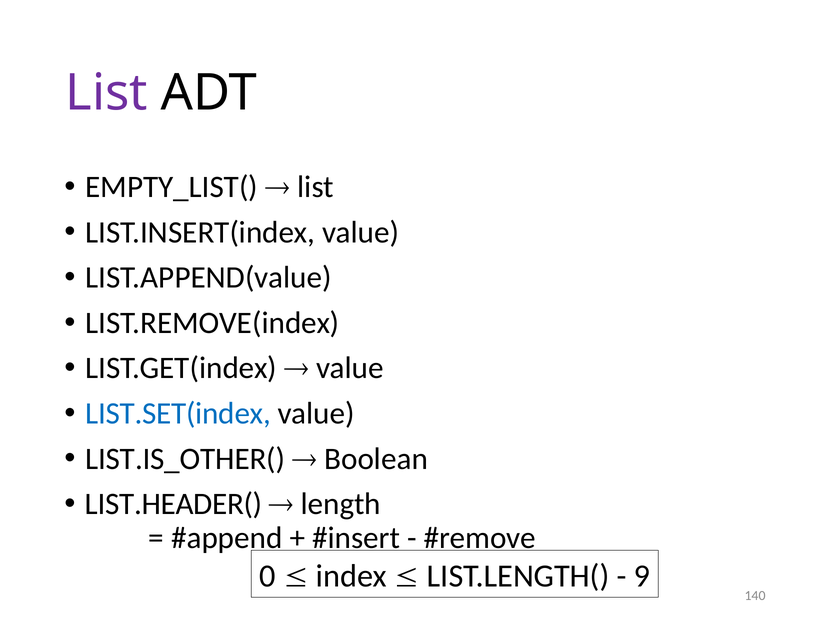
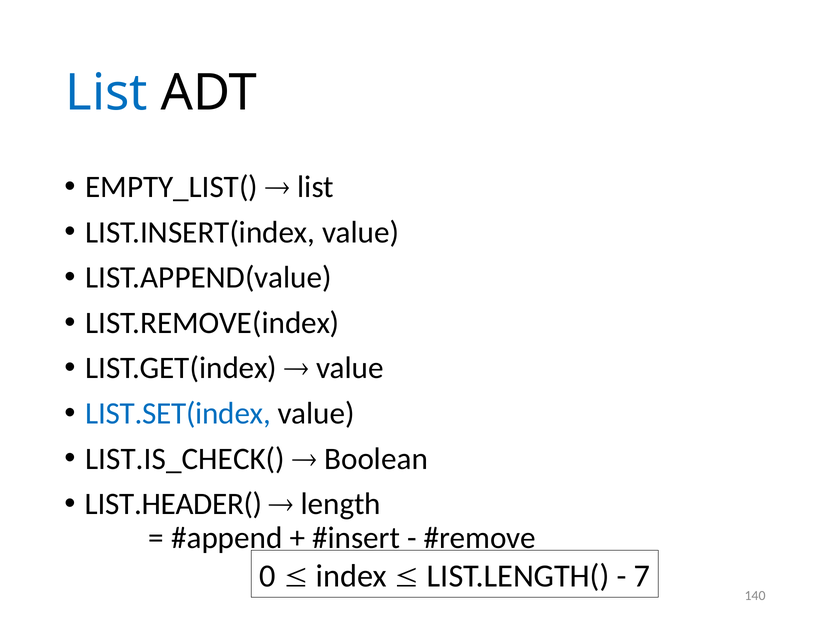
List colour: purple -> blue (107, 93)
LIST.IS_OTHER(: LIST.IS_OTHER( -> LIST.IS_CHECK( (185, 458)
9: 9 -> 7 (642, 575)
